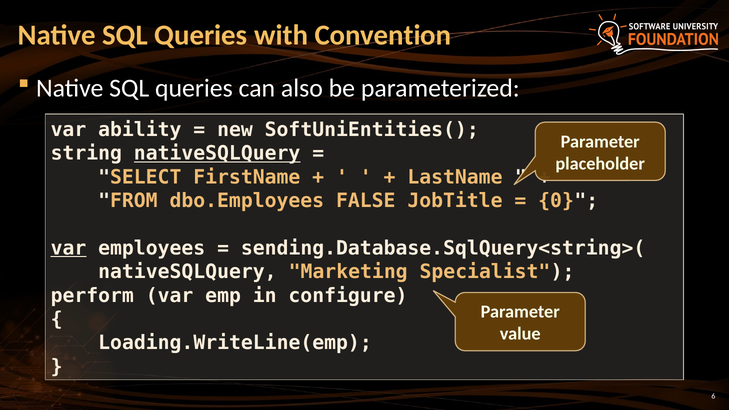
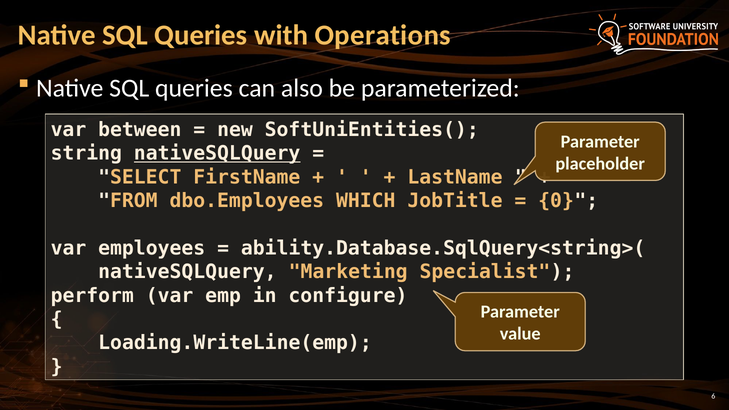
Convention: Convention -> Operations (383, 35)
ability: ability -> between (140, 130)
FALSE: FALSE -> WHICH (366, 201)
var underline: present -> none (68, 248)
sending.Database.SqlQuery<string>(: sending.Database.SqlQuery<string>( -> ability.Database.SqlQuery<string>( (443, 248)
